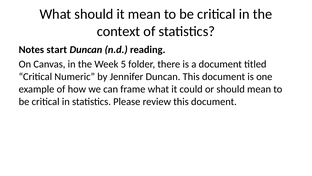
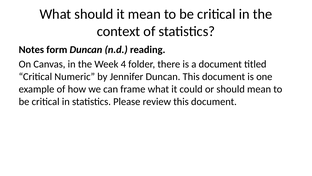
start: start -> form (57, 49)
5: 5 -> 4 (123, 64)
